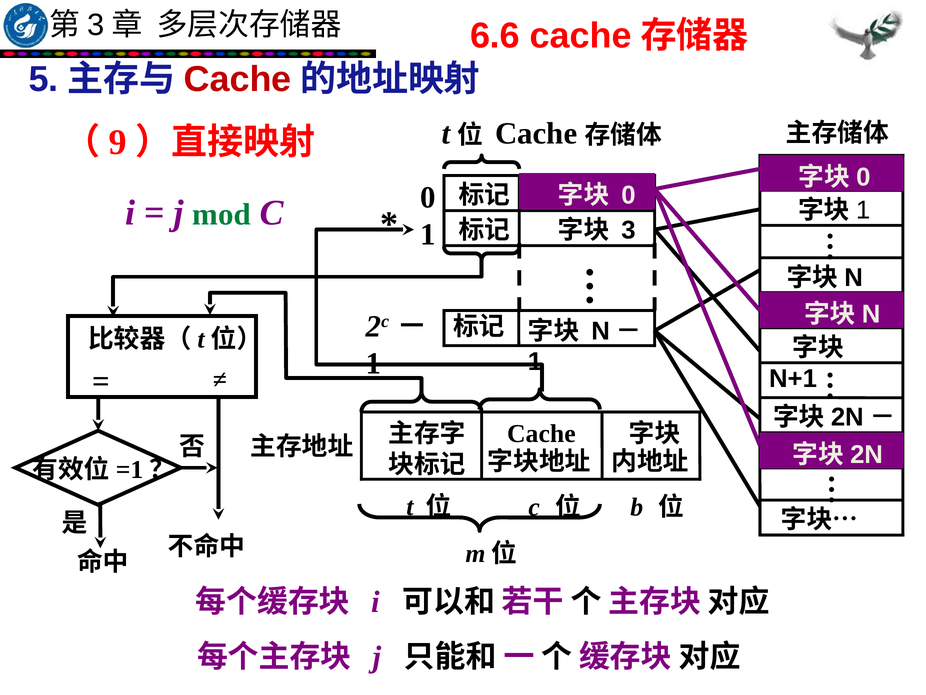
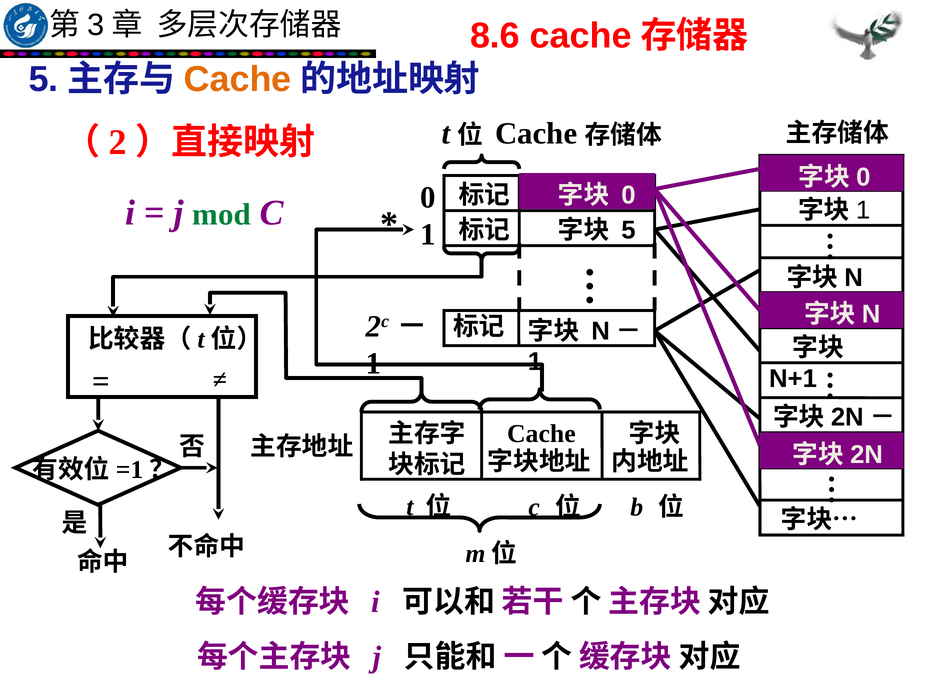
6.6: 6.6 -> 8.6 (495, 36)
Cache colour: red -> orange (238, 79)
9: 9 -> 2 (118, 142)
3: 3 -> 5 (628, 230)
